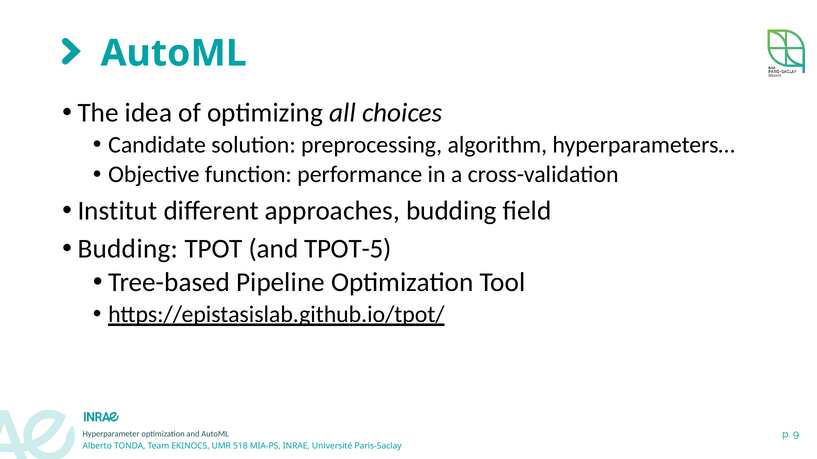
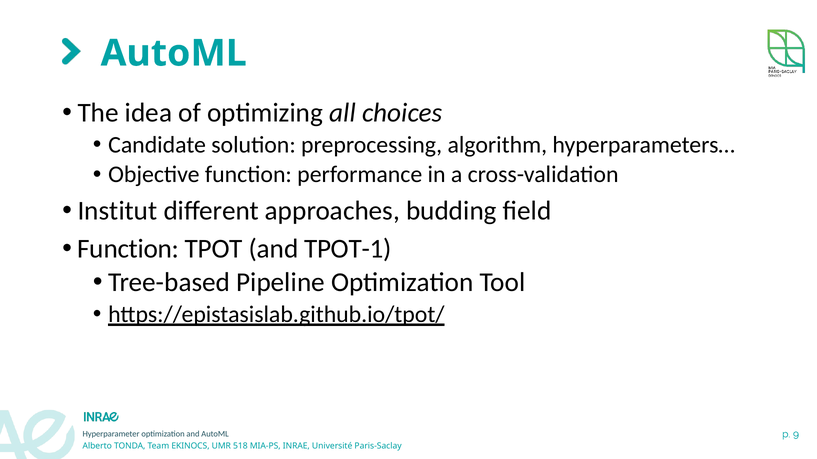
Budding: Budding -> Function (128, 249)
TPOT-5: TPOT-5 -> TPOT-1 (348, 249)
